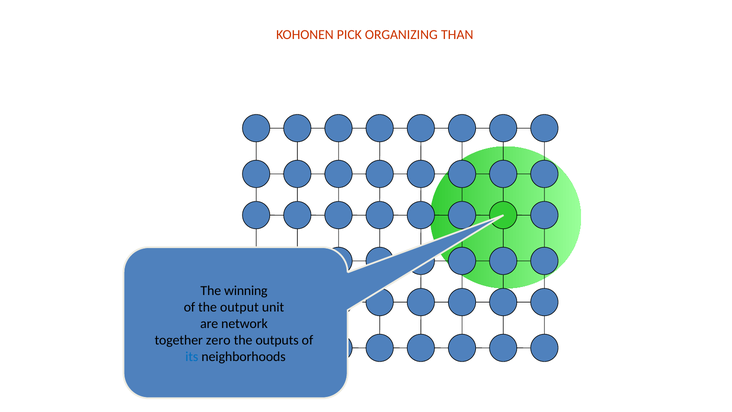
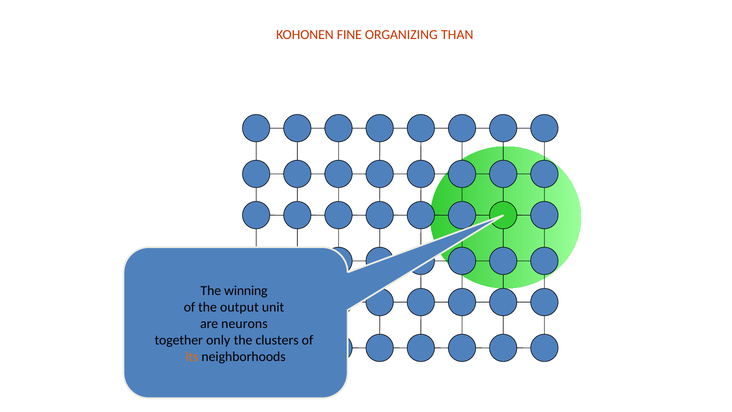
PICK: PICK -> FINE (349, 35)
network: network -> neurons (244, 323)
zero: zero -> only (218, 340)
outputs: outputs -> clusters (277, 340)
its colour: blue -> orange (192, 356)
